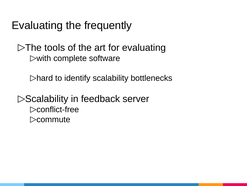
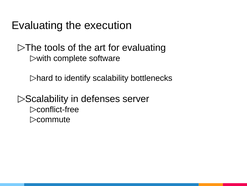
frequently: frequently -> execution (108, 25)
feedback: feedback -> defenses (100, 99)
